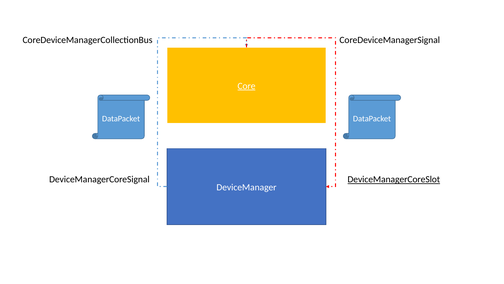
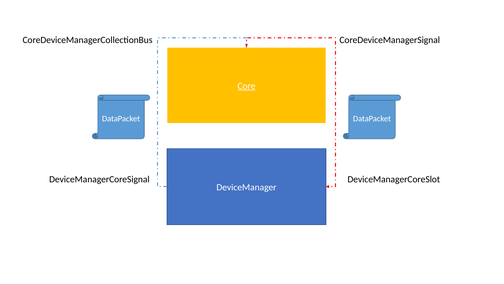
DeviceManagerCoreSlot underline: present -> none (394, 179)
